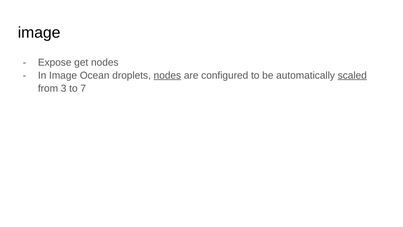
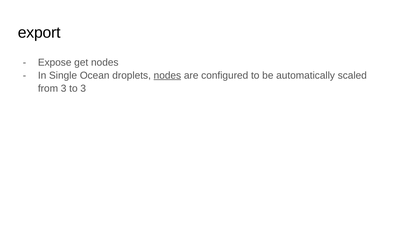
image: image -> export (39, 33)
In Image: Image -> Single (63, 75)
scaled underline: present -> none (352, 75)
to 7: 7 -> 3 (83, 88)
